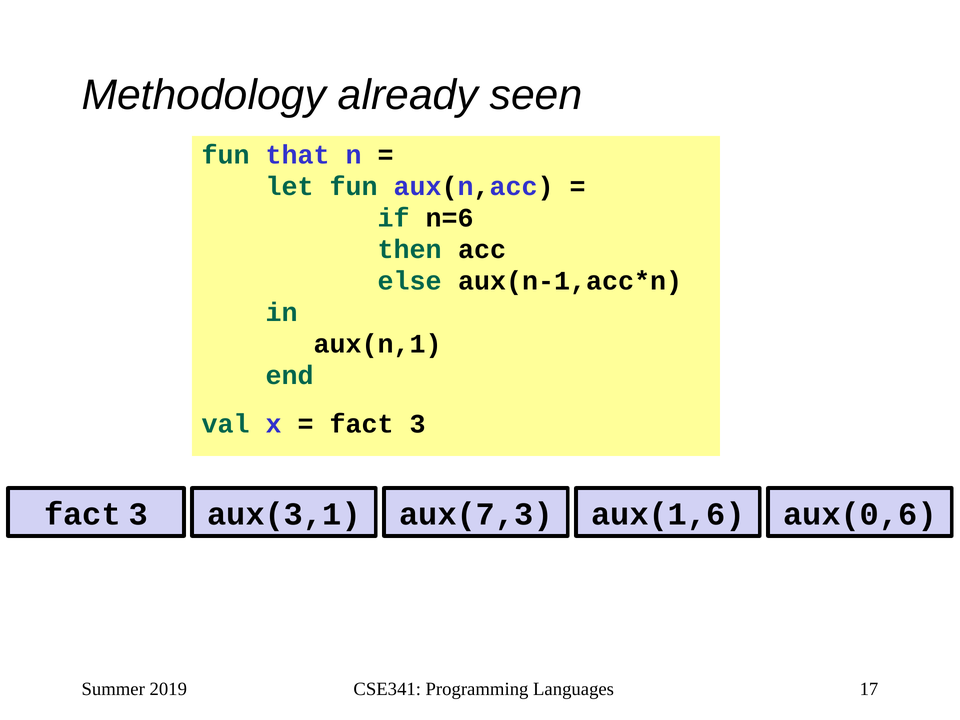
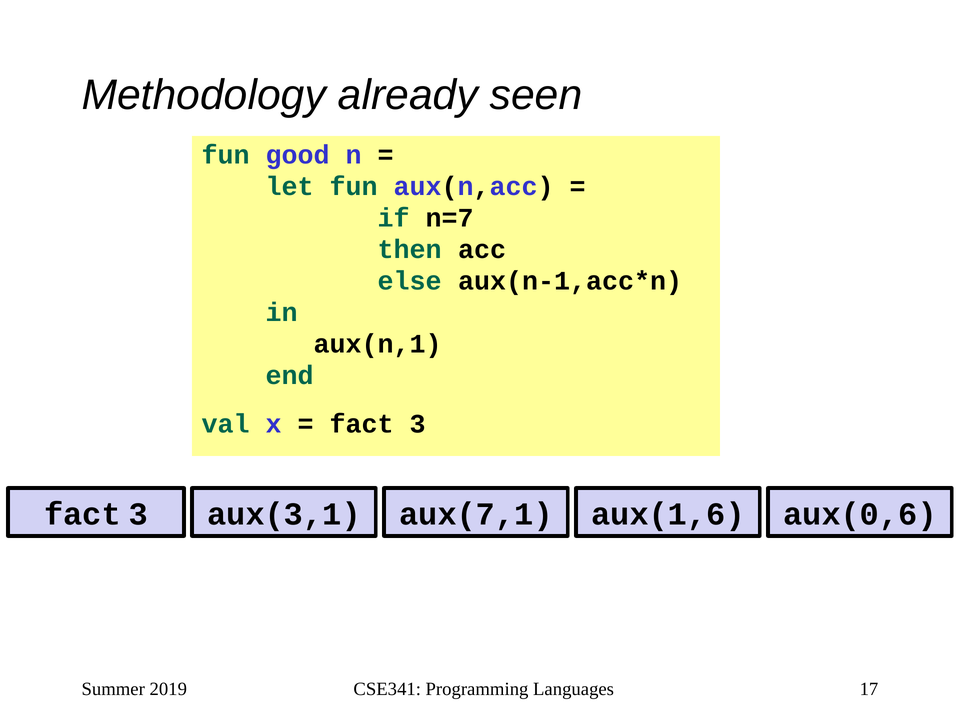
that: that -> good (298, 155)
n=6: n=6 -> n=7 (450, 218)
aux(7,3: aux(7,3 -> aux(7,1 (476, 514)
